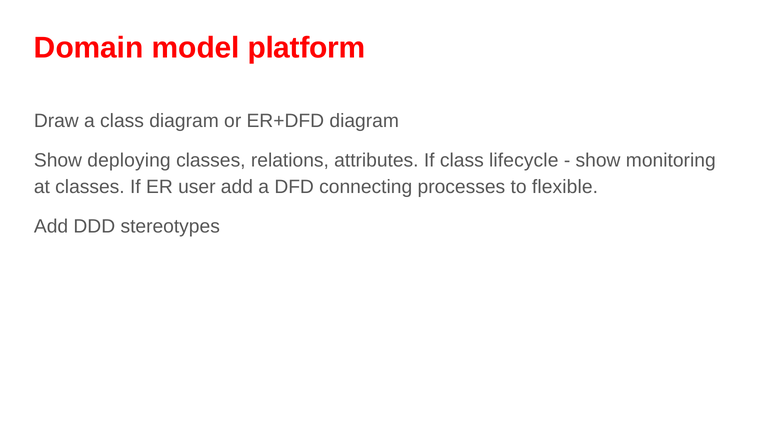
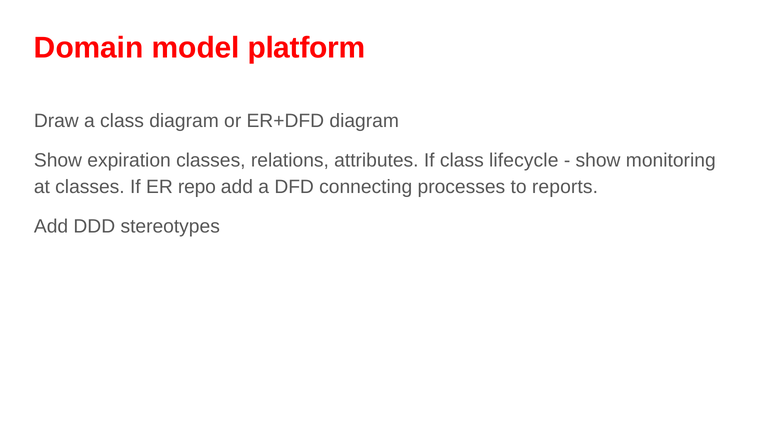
deploying: deploying -> expiration (129, 160)
user: user -> repo (197, 187)
flexible: flexible -> reports (565, 187)
